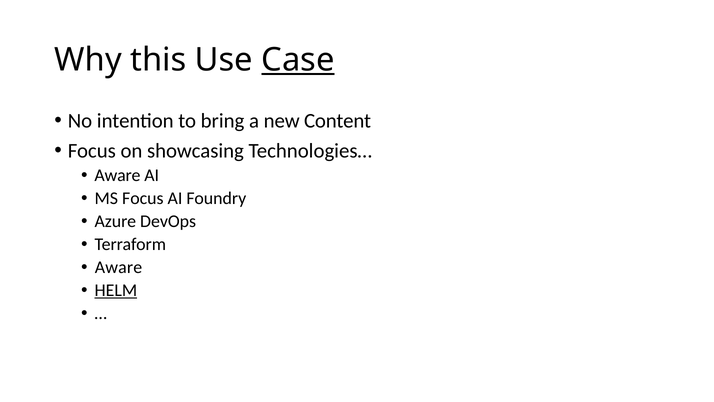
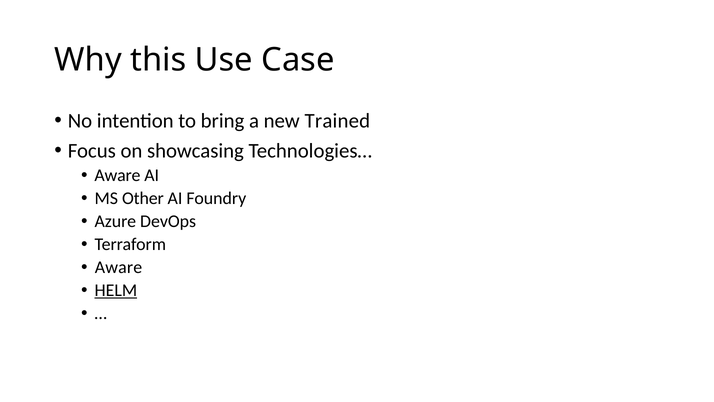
Case underline: present -> none (298, 60)
Content: Content -> Trained (337, 121)
MS Focus: Focus -> Other (143, 198)
